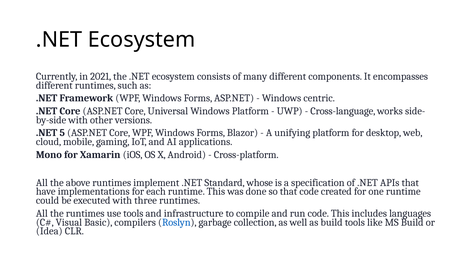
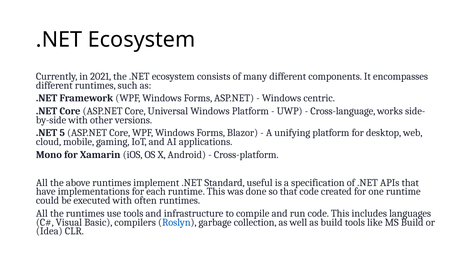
whose: whose -> useful (260, 182)
three: three -> often (146, 200)
